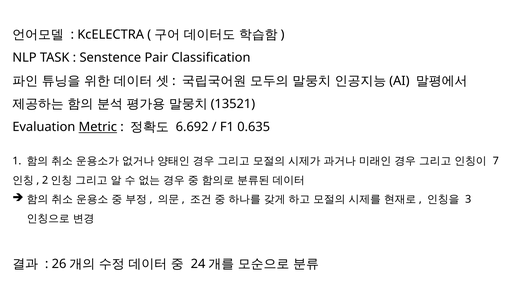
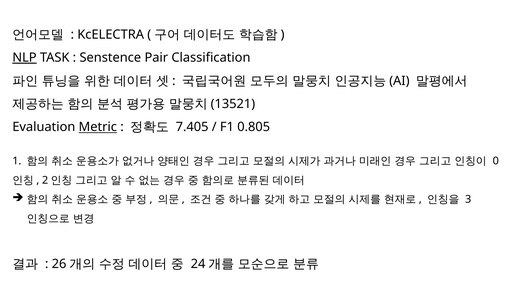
NLP underline: none -> present (24, 58)
6.692: 6.692 -> 7.405 (192, 127)
0.635: 0.635 -> 0.805 (254, 127)
7: 7 -> 0 (496, 161)
